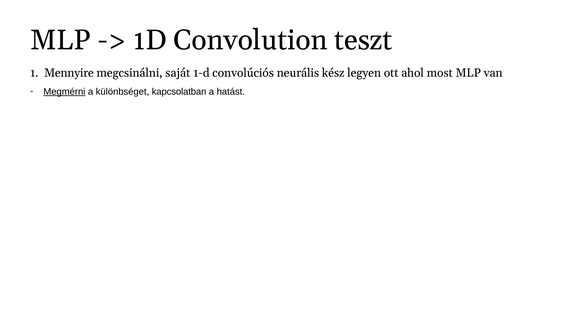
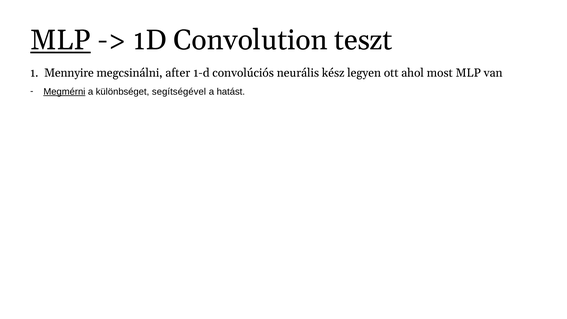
MLP underline: none -> present (60, 40)
saját: saját -> after (178, 73)
kapcsolatban: kapcsolatban -> segítségével (179, 92)
